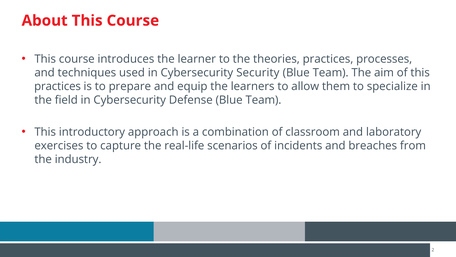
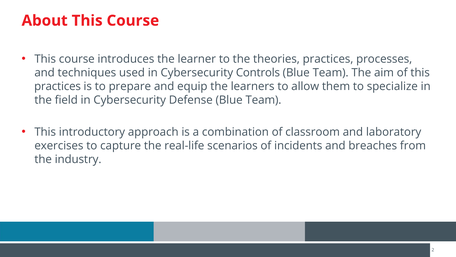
Security: Security -> Controls (258, 72)
